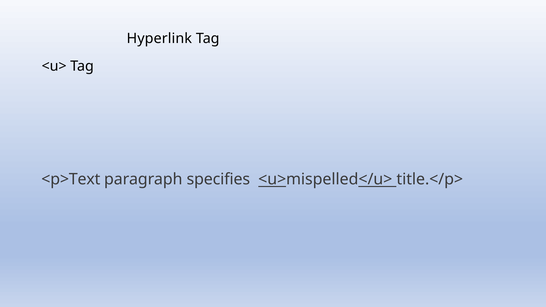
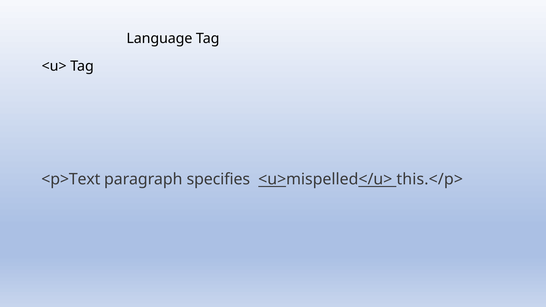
Hyperlink: Hyperlink -> Language (159, 39)
title.</p>: title.</p> -> this.</p> (430, 179)
